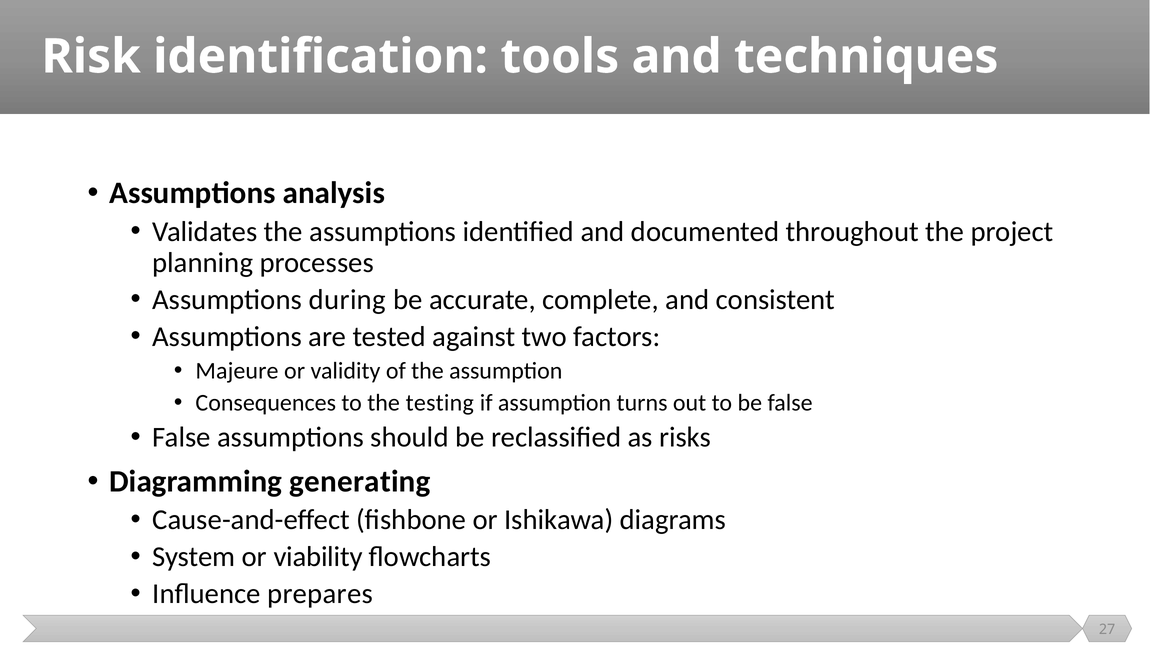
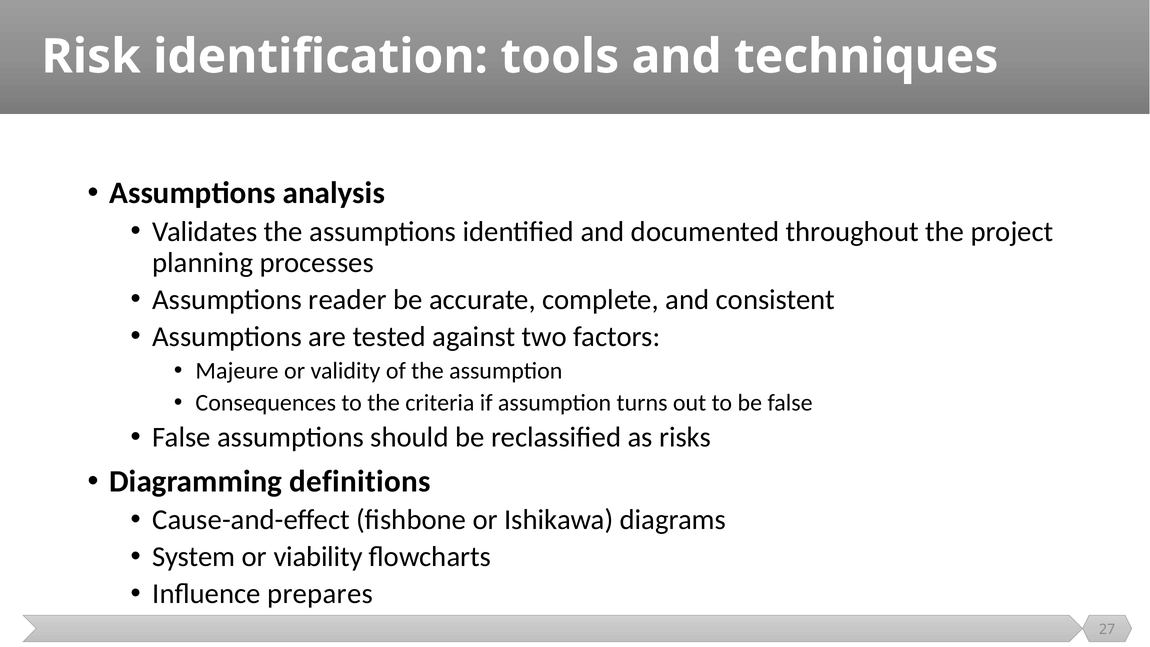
during: during -> reader (347, 300)
testing: testing -> criteria (440, 403)
generating: generating -> definitions (360, 482)
